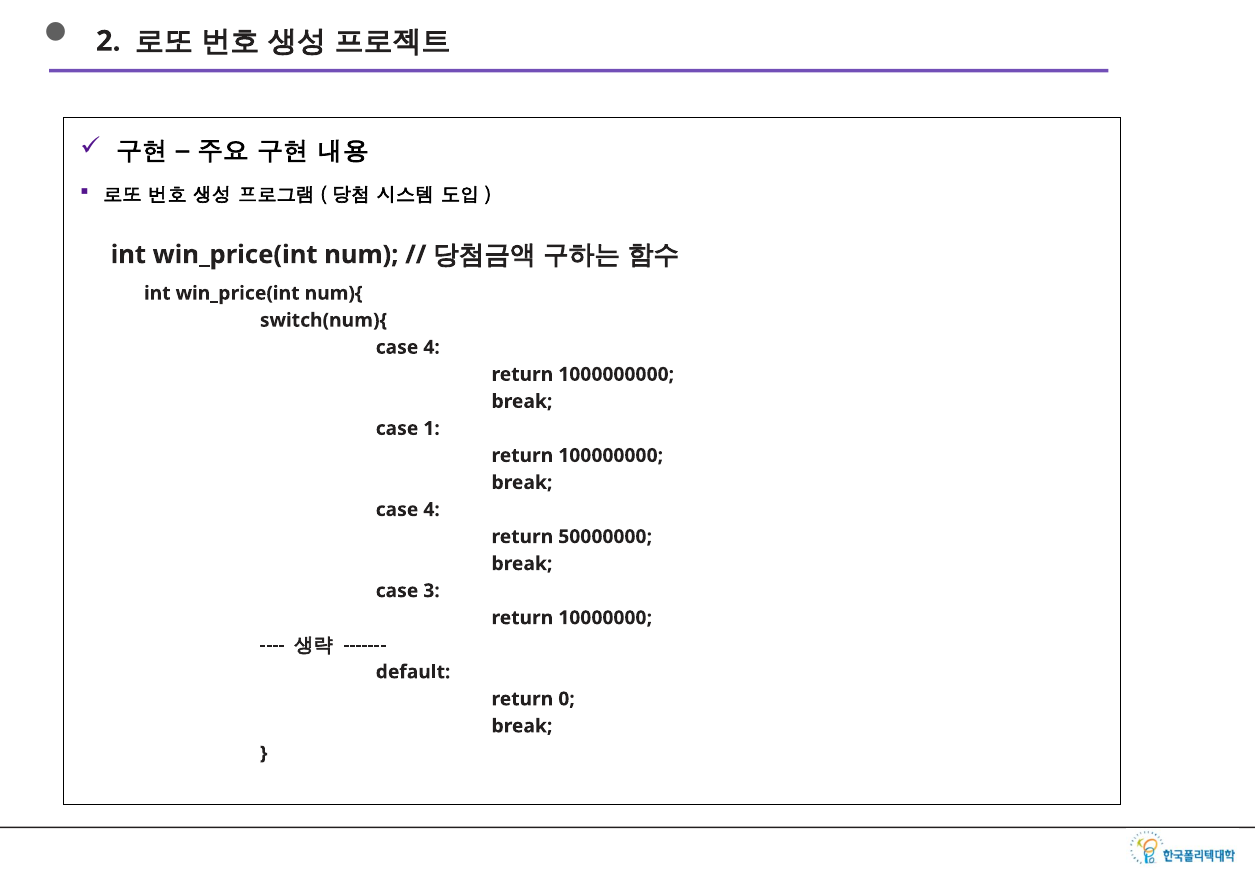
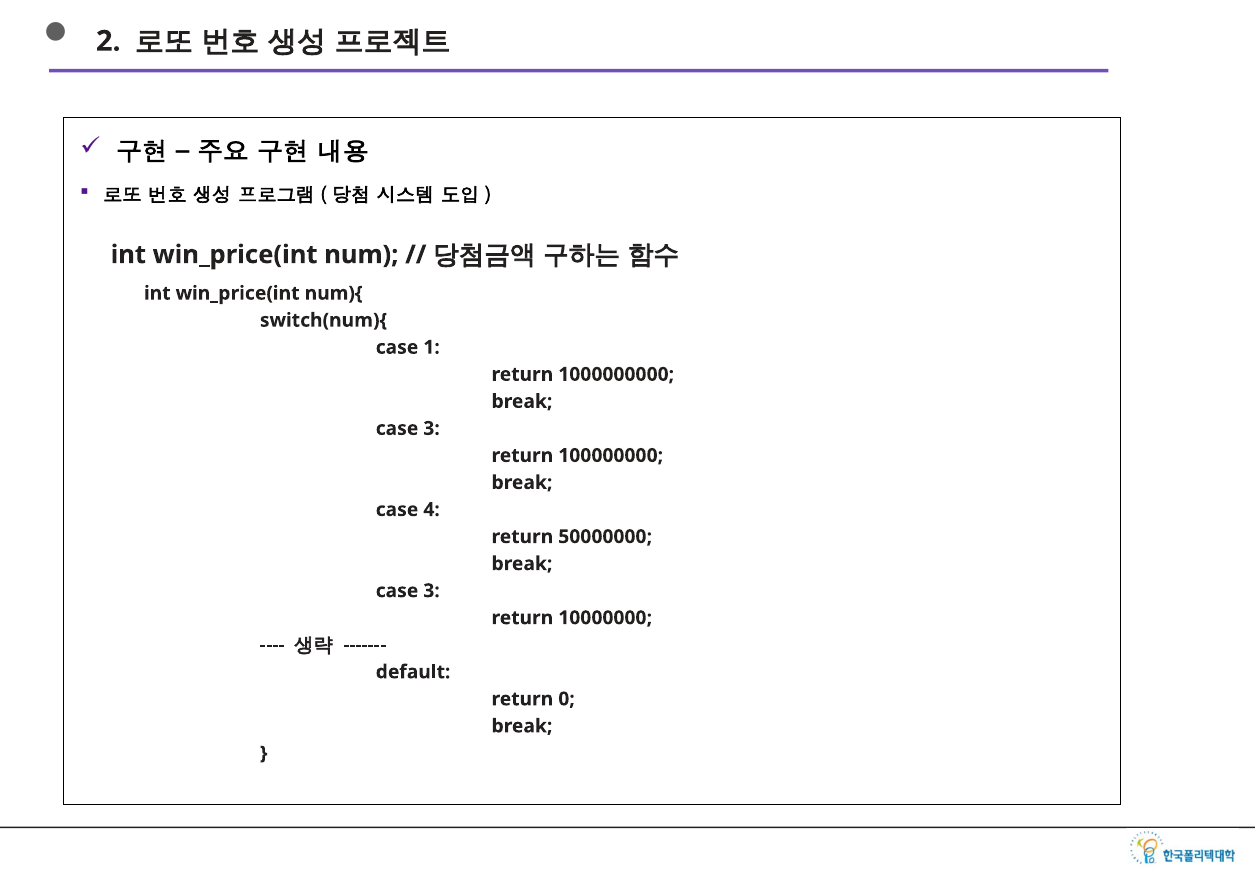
4: 4 -> 1 (432, 347)
1: 1 -> 3 (432, 428)
